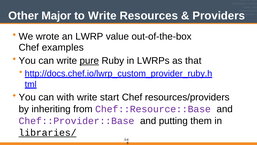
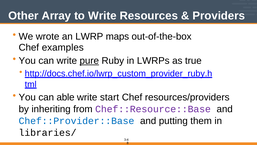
Major: Major -> Array (56, 16)
value: value -> maps (117, 36)
that: that -> true (193, 61)
with: with -> able (66, 97)
Chef::Provider::Base colour: purple -> blue (76, 121)
libraries/ underline: present -> none (48, 132)
